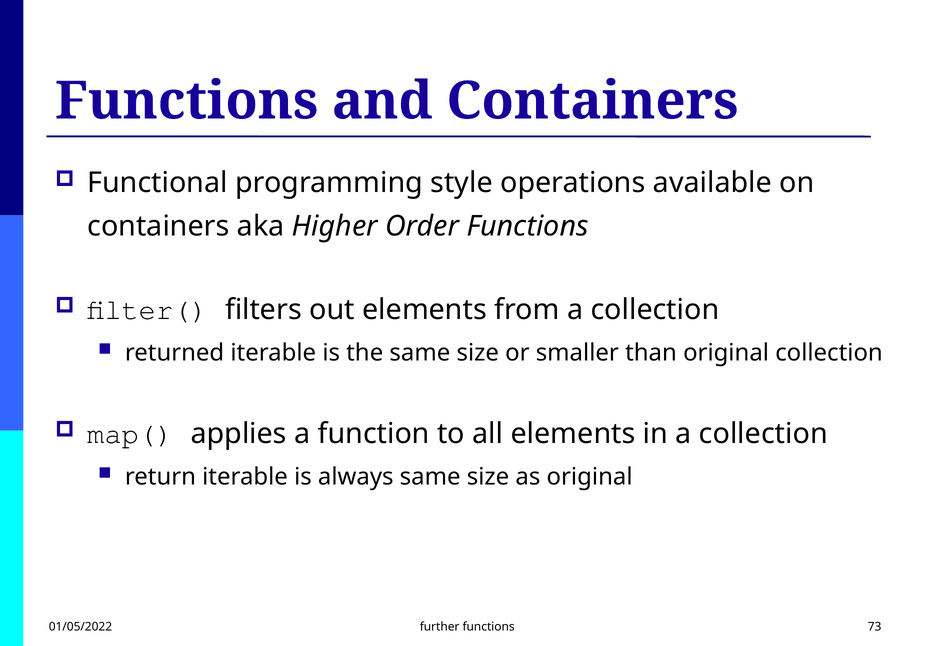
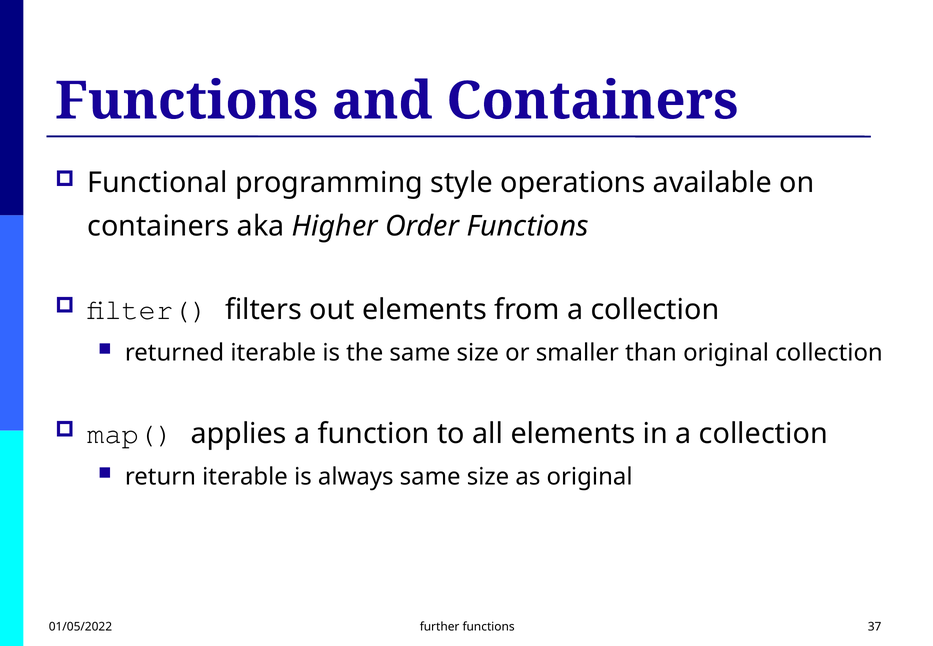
73: 73 -> 37 (875, 627)
